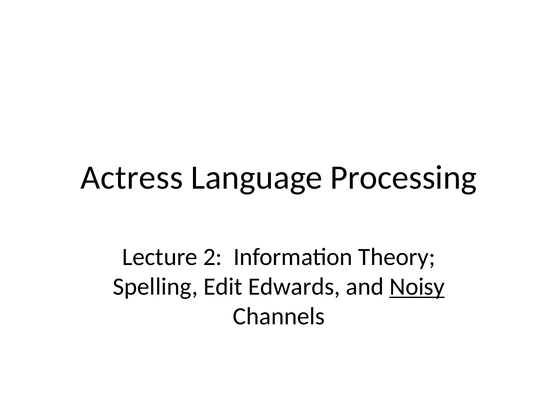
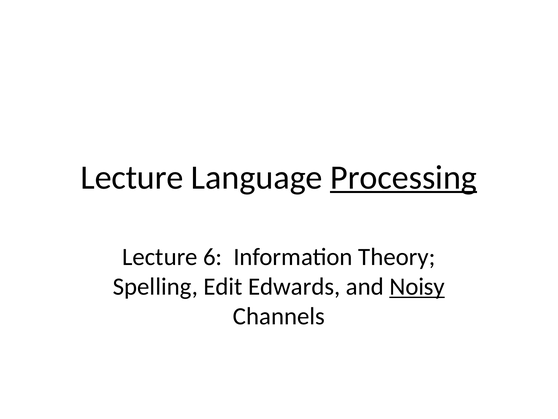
Actress: Actress -> Lecture (132, 177)
Processing underline: none -> present (404, 177)
2: 2 -> 6 (213, 257)
